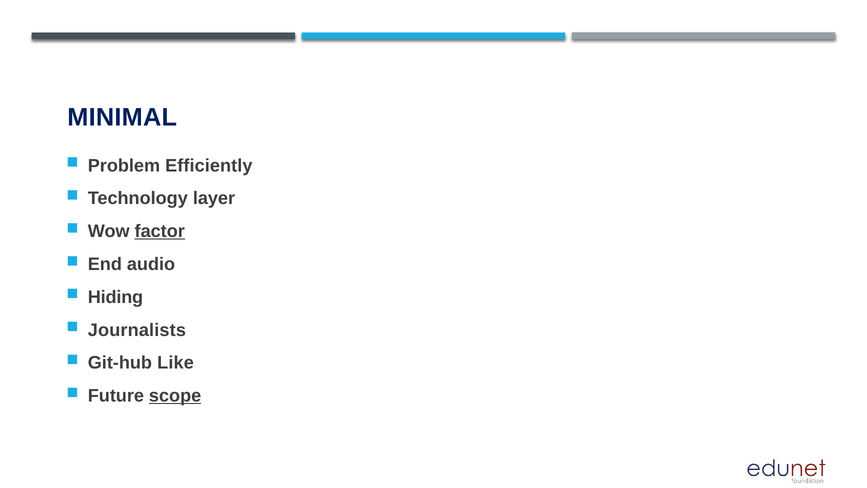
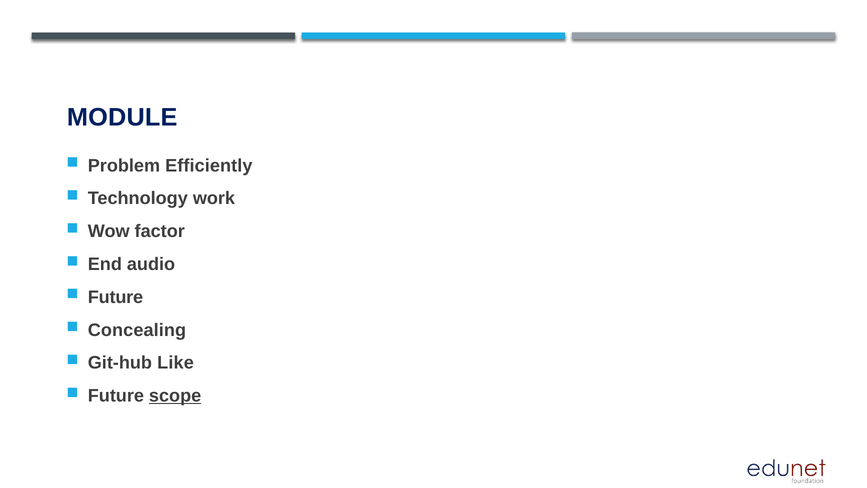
MINIMAL: MINIMAL -> MODULE (122, 117)
layer: layer -> work (214, 198)
factor underline: present -> none (160, 231)
Hiding: Hiding -> Future (115, 297)
Journalists: Journalists -> Concealing (137, 330)
